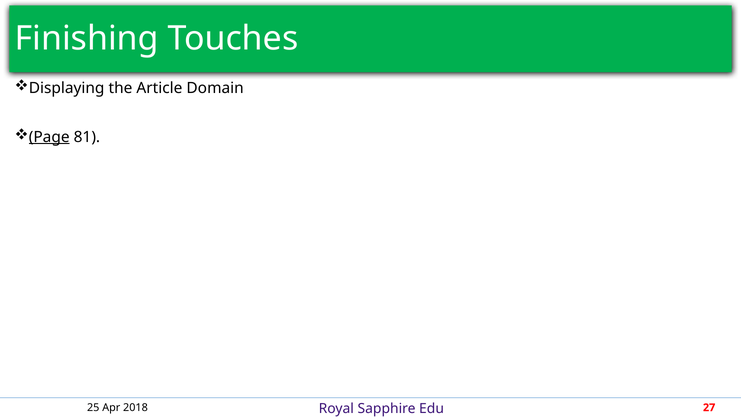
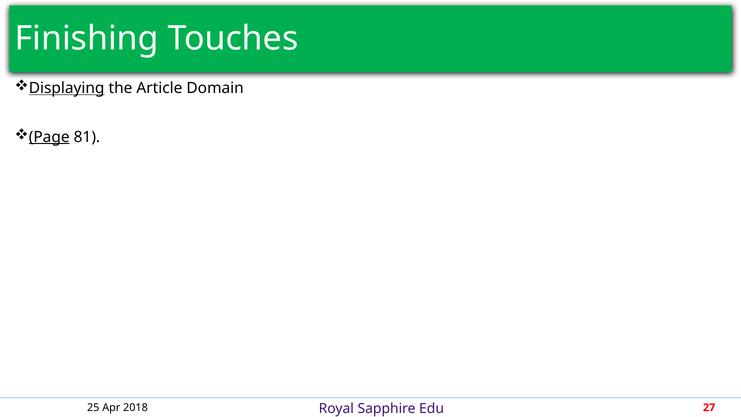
Displaying underline: none -> present (67, 88)
